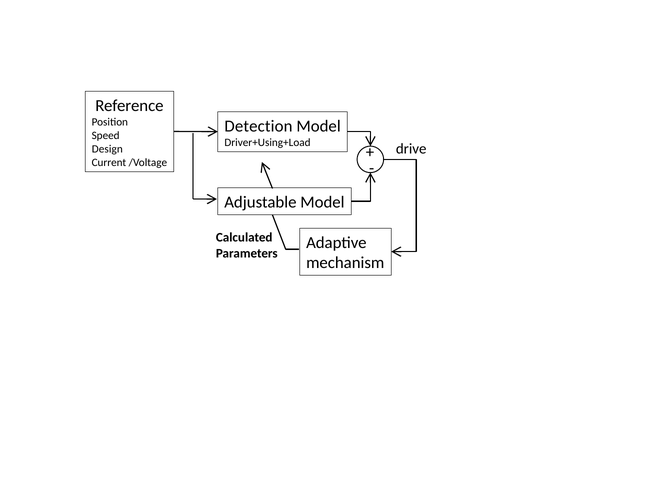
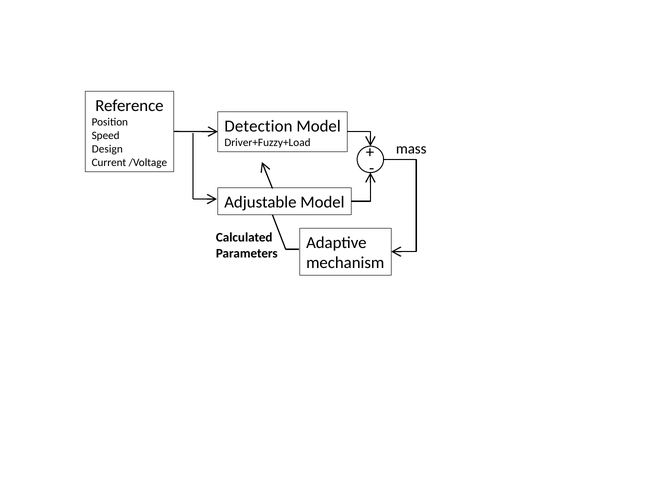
Driver+Using+Load: Driver+Using+Load -> Driver+Fuzzy+Load (267, 142)
drive: drive -> mass (411, 149)
